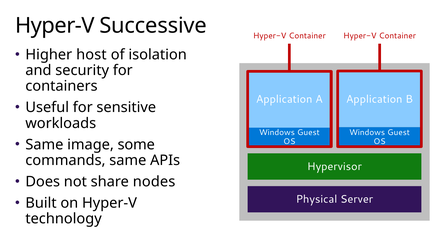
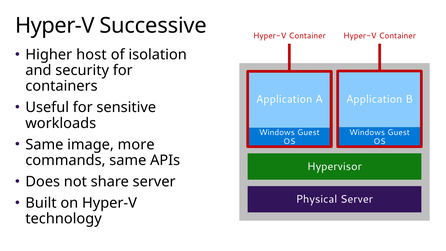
some: some -> more (136, 144)
share nodes: nodes -> server (154, 182)
